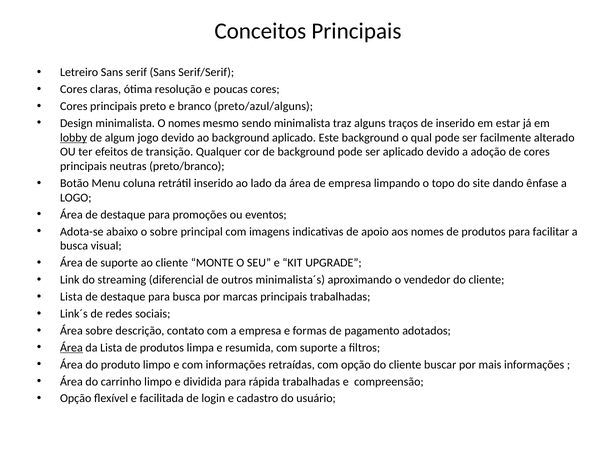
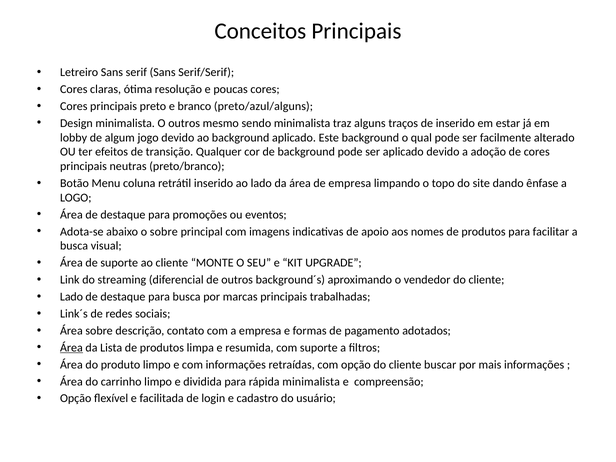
O nomes: nomes -> outros (184, 123)
lobby underline: present -> none (74, 138)
minimalista´s: minimalista´s -> background´s (290, 280)
Lista: Lista -> Lado (71, 297)
rápida trabalhadas: trabalhadas -> minimalista (311, 382)
